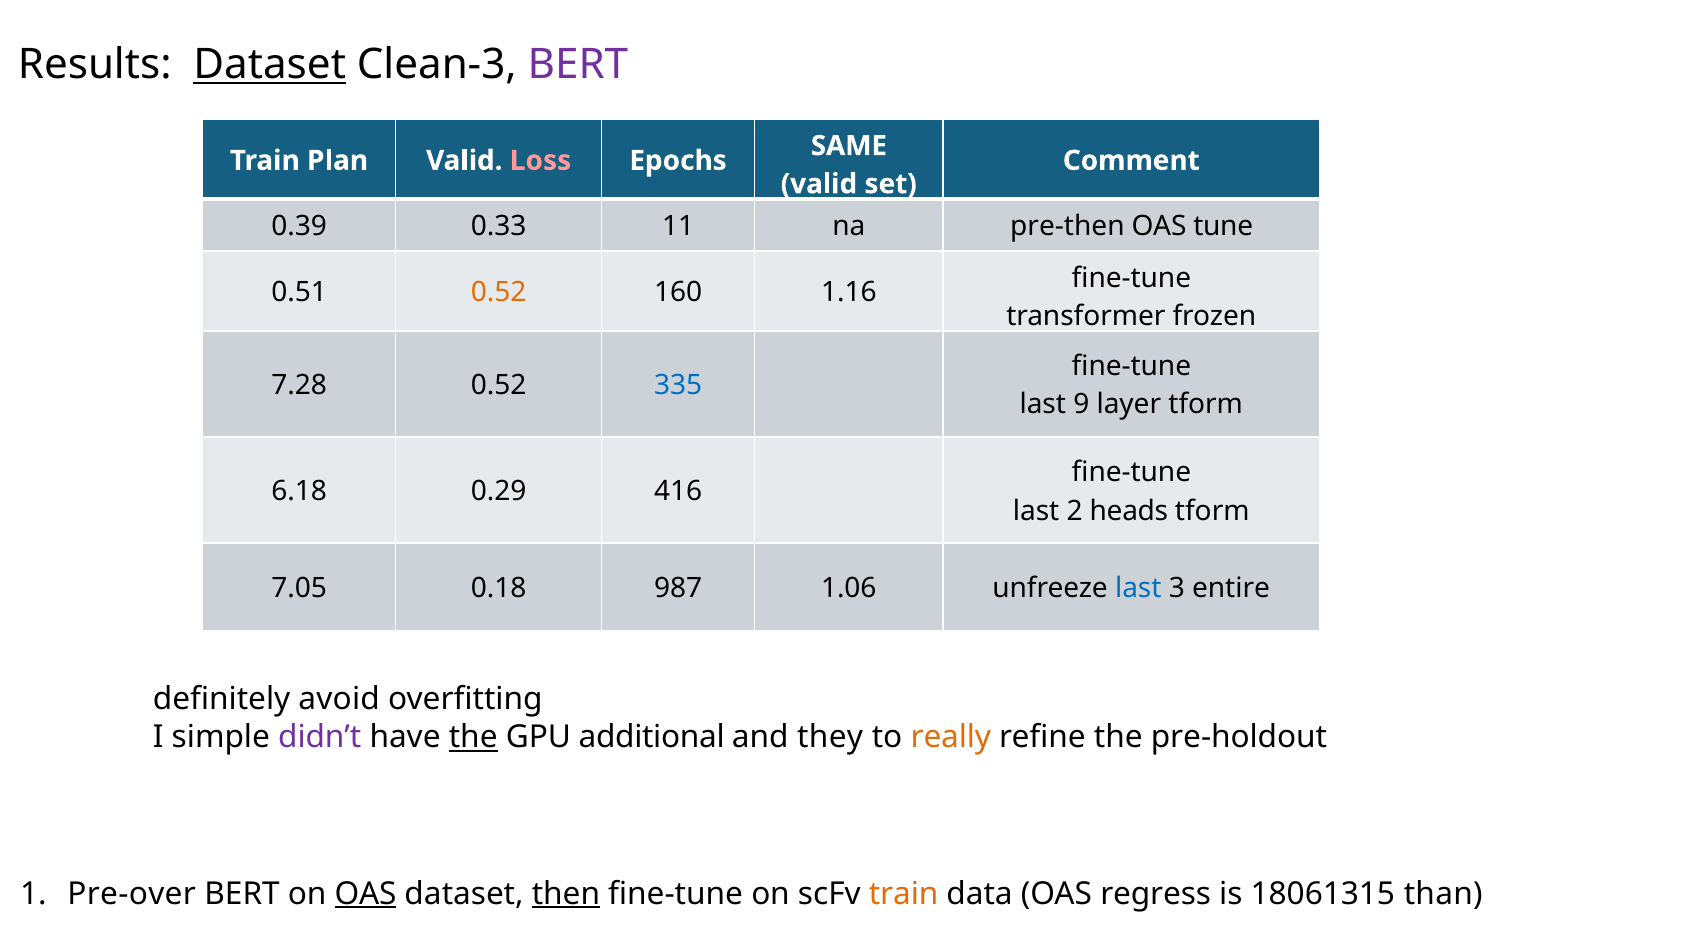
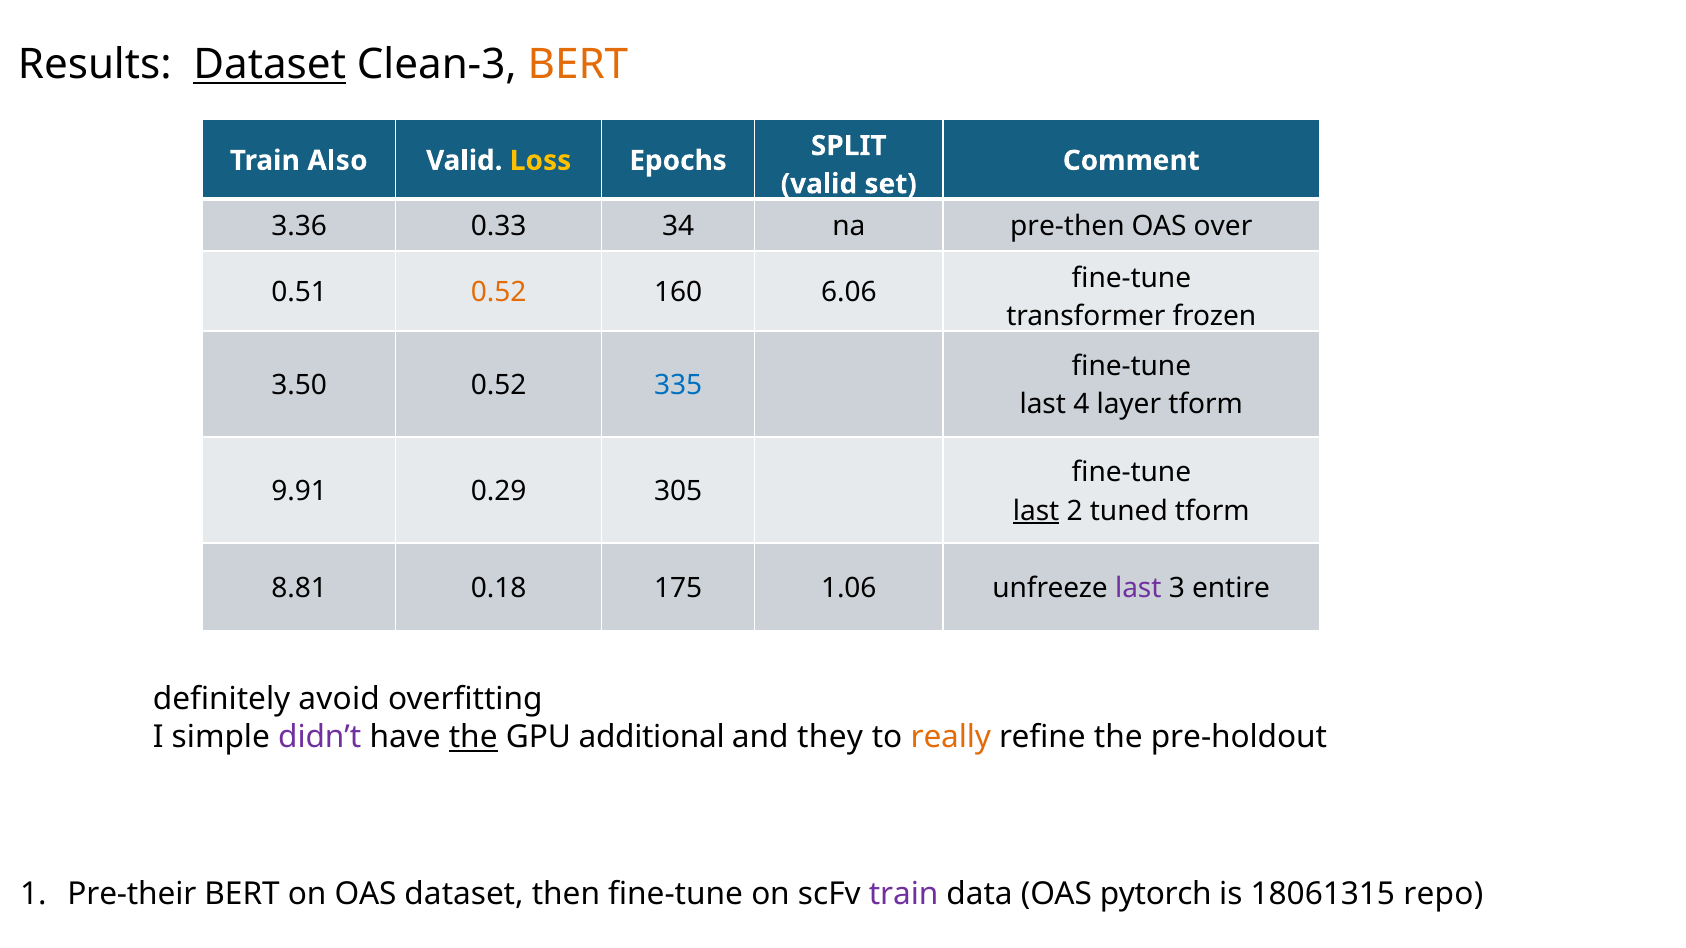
BERT colour: purple -> orange (578, 65)
SAME: SAME -> SPLIT (849, 146)
Plan: Plan -> Also (338, 161)
Loss colour: pink -> yellow (540, 161)
0.39: 0.39 -> 3.36 (299, 227)
11: 11 -> 34 (678, 227)
tune: tune -> over (1223, 227)
1.16: 1.16 -> 6.06 (849, 293)
7.28: 7.28 -> 3.50 (299, 386)
9: 9 -> 4 (1081, 405)
6.18: 6.18 -> 9.91 (299, 492)
416: 416 -> 305 (678, 492)
last underline: none -> present (1036, 511)
heads: heads -> tuned (1129, 511)
7.05: 7.05 -> 8.81 (299, 589)
987: 987 -> 175 (678, 589)
last colour: blue -> purple (1138, 589)
Pre-over: Pre-over -> Pre-their (132, 894)
OAS underline: present -> none (366, 894)
then underline: present -> none (566, 894)
train colour: orange -> purple (904, 894)
regress: regress -> pytorch (1156, 894)
than: than -> repo (1443, 894)
